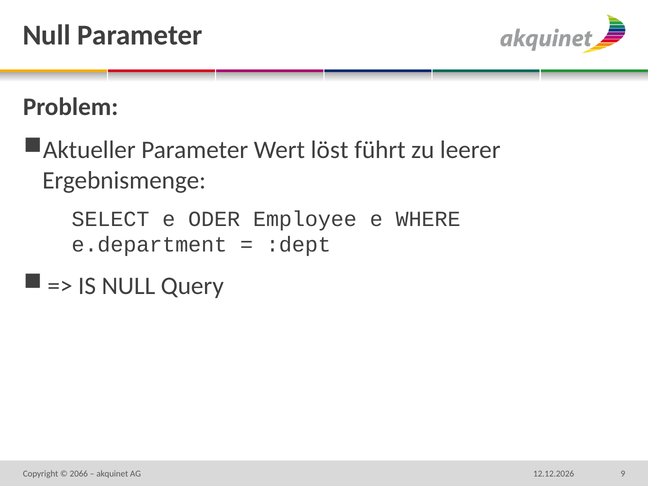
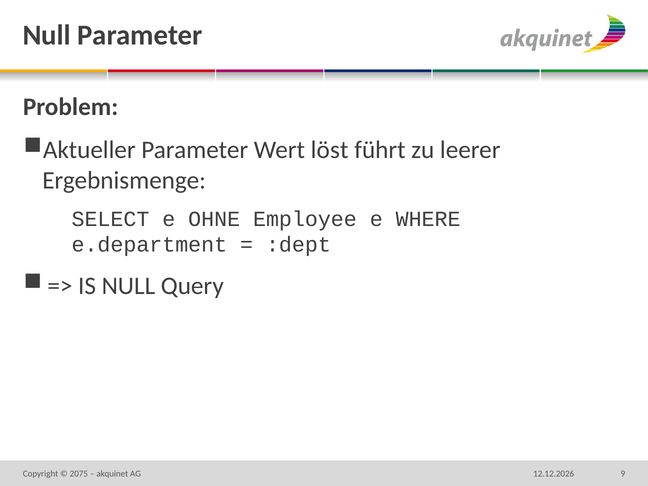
ODER: ODER -> OHNE (214, 219)
2066: 2066 -> 2075 (79, 474)
